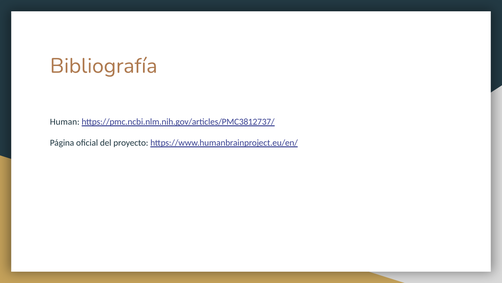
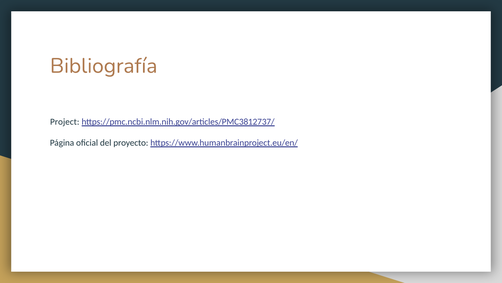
Human: Human -> Project (65, 122)
